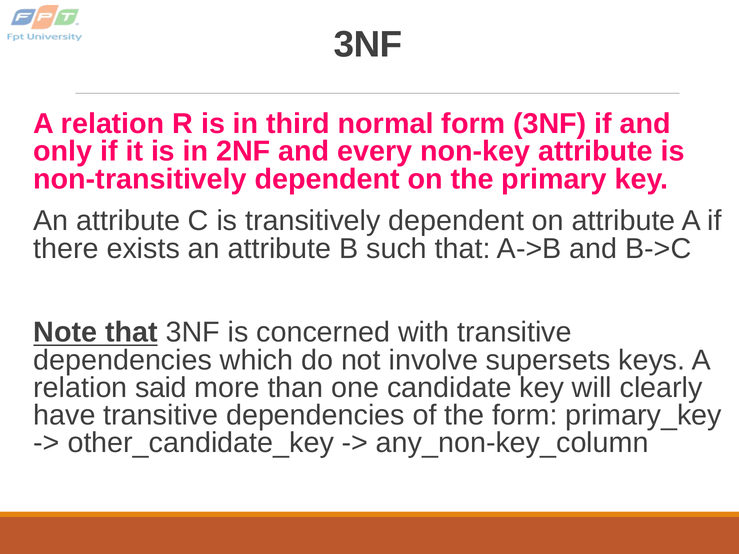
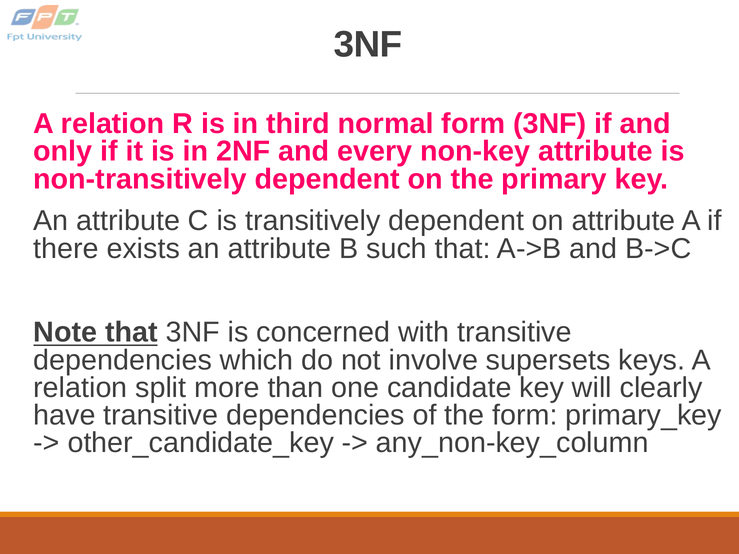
said: said -> split (161, 388)
